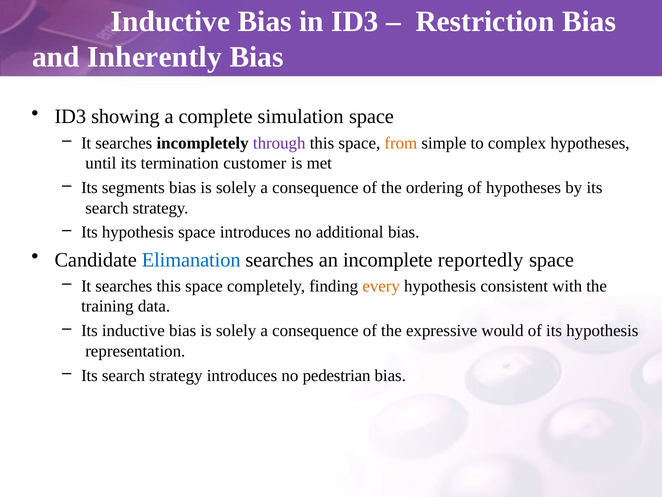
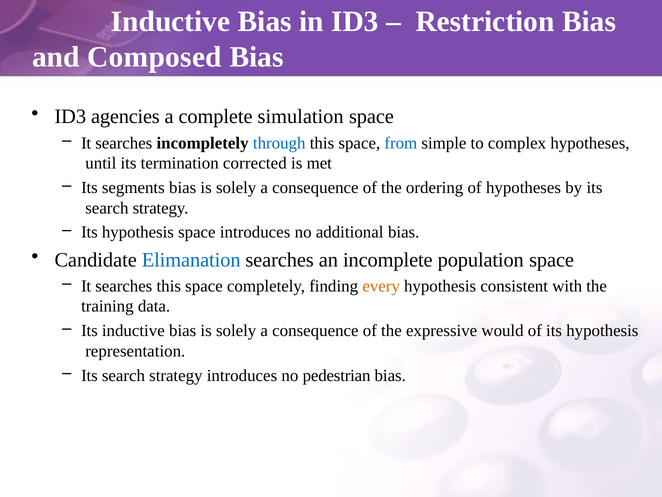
Inherently: Inherently -> Composed (154, 57)
showing: showing -> agencies (125, 117)
through colour: purple -> blue (279, 143)
from colour: orange -> blue (401, 143)
customer: customer -> corrected (255, 163)
reportedly: reportedly -> population (481, 260)
